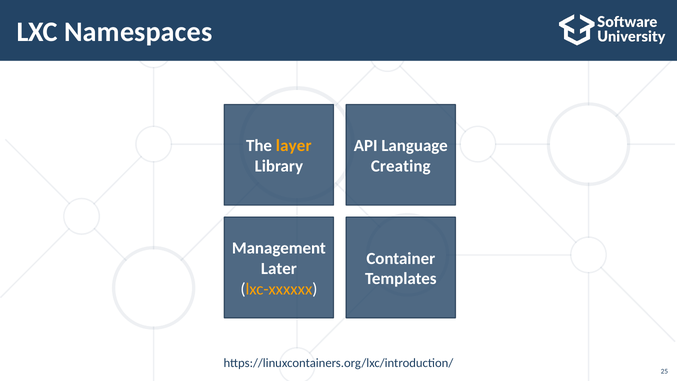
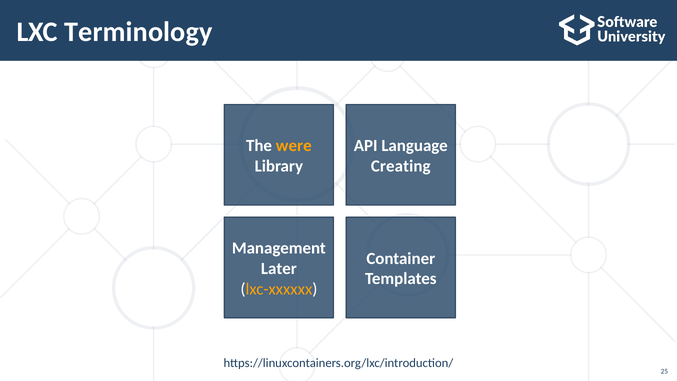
Namespaces: Namespaces -> Terminology (138, 32)
layer: layer -> were (294, 146)
